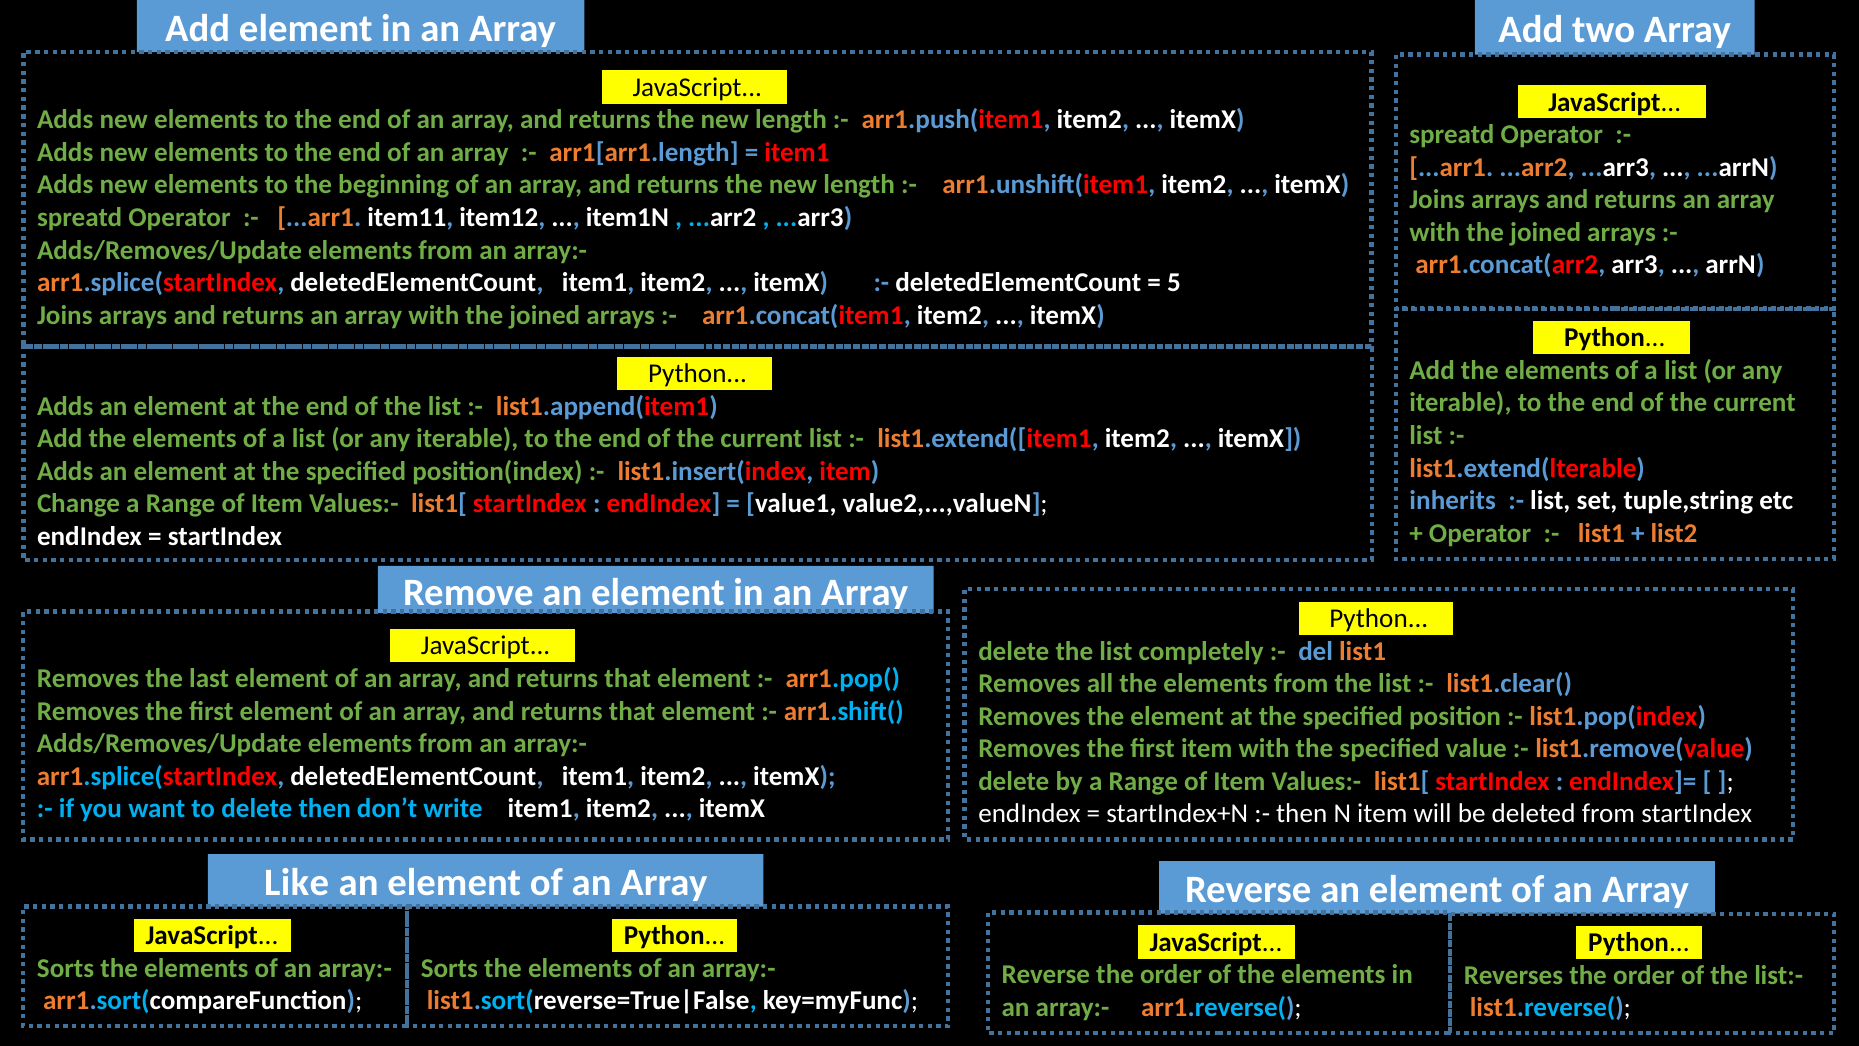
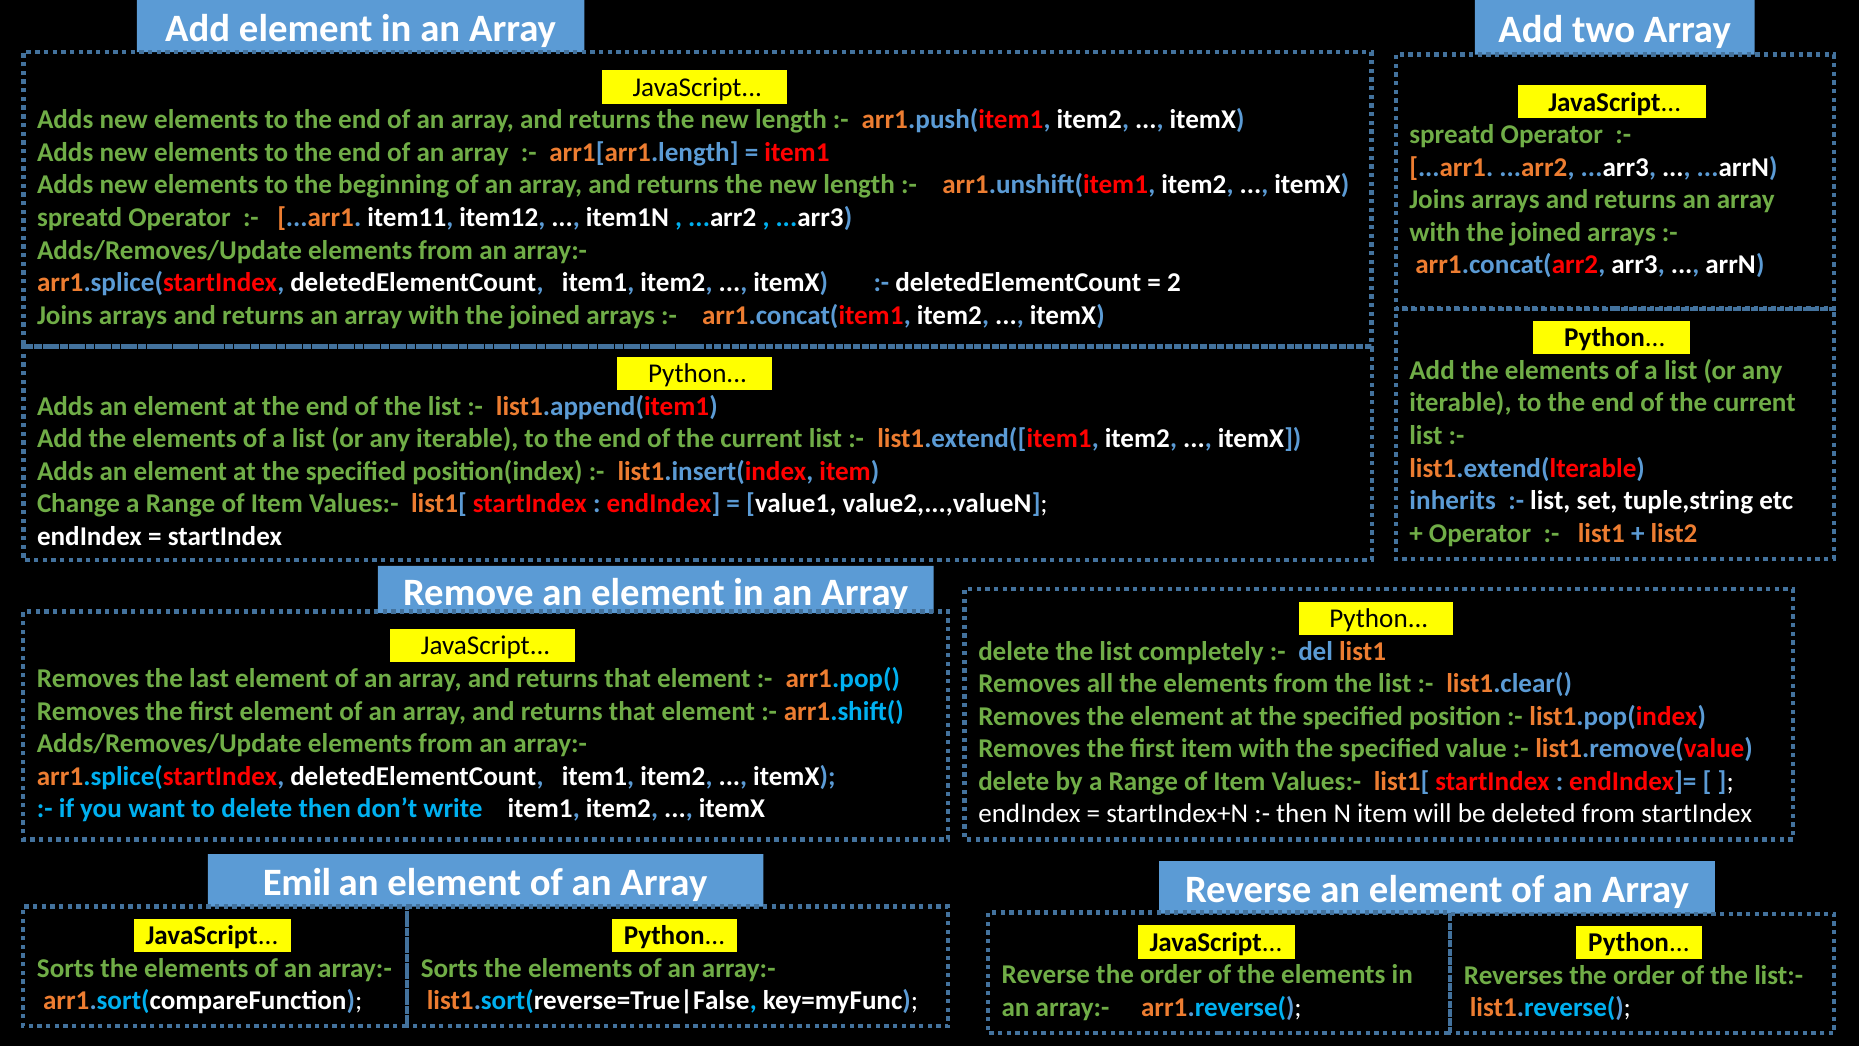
5: 5 -> 2 (1174, 283)
Like: Like -> Emil (297, 883)
